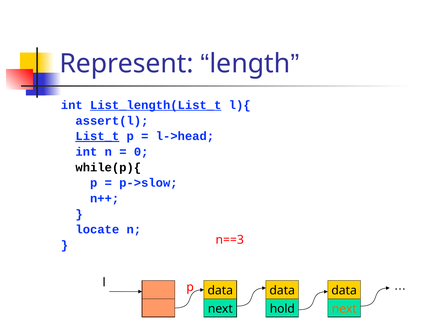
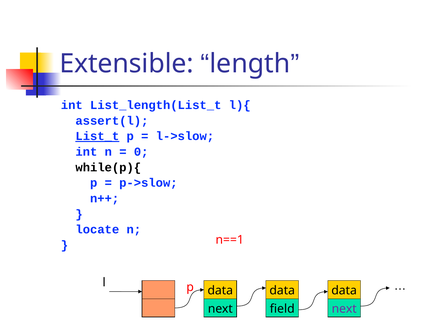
Represent: Represent -> Extensible (126, 64)
List_length(List_t underline: present -> none (156, 105)
l->head: l->head -> l->slow (185, 136)
n==3: n==3 -> n==1 (230, 240)
hold: hold -> field (282, 309)
next colour: orange -> purple (344, 309)
